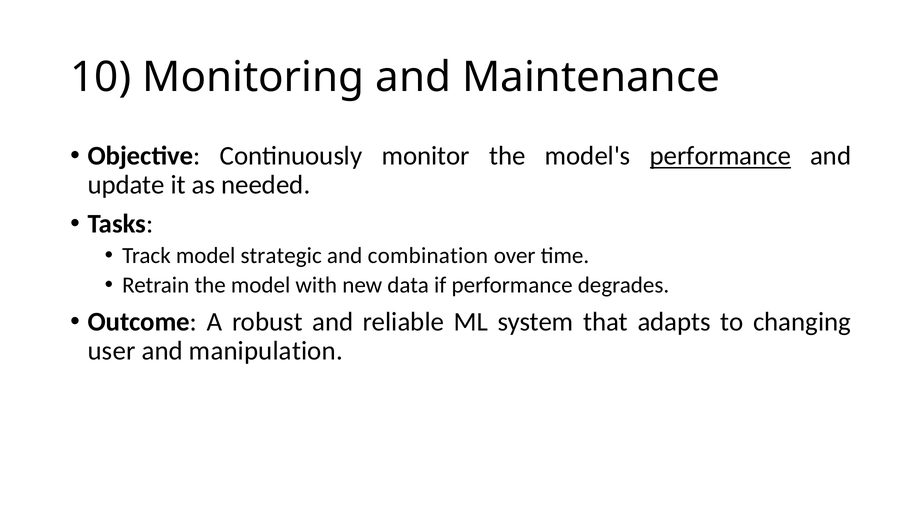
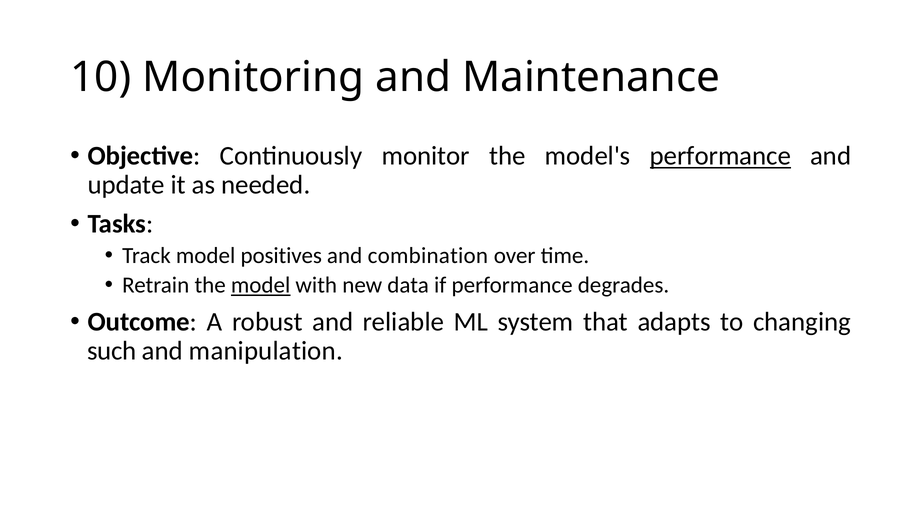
strategic: strategic -> positives (281, 255)
model underline: none -> present (261, 285)
user: user -> such (112, 351)
